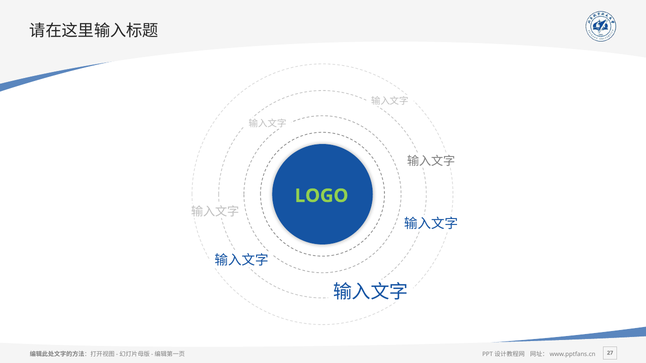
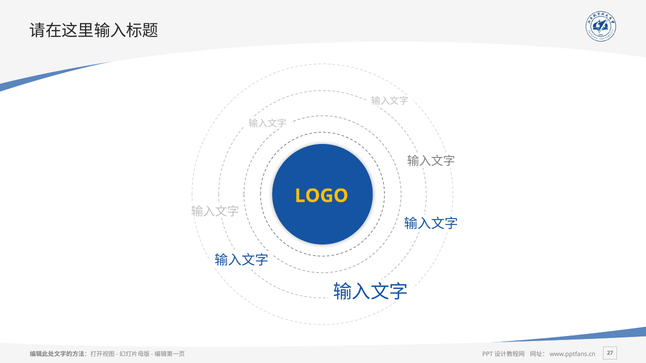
LOGO colour: light green -> yellow (322, 196)
